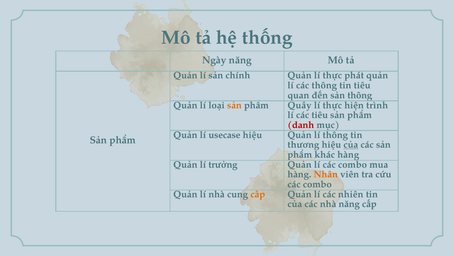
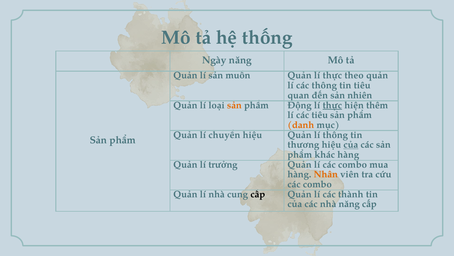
chính: chính -> muốn (238, 75)
phát: phát -> theo (354, 75)
sản thông: thông -> nhiên (360, 95)
Quầy: Quầy -> Động (300, 105)
thực underline: none -> present (332, 105)
trình: trình -> thêm (377, 105)
danh colour: red -> orange (301, 125)
usecase: usecase -> chuyển (224, 135)
cấp colour: orange -> black (258, 194)
nhiên: nhiên -> thành (351, 194)
